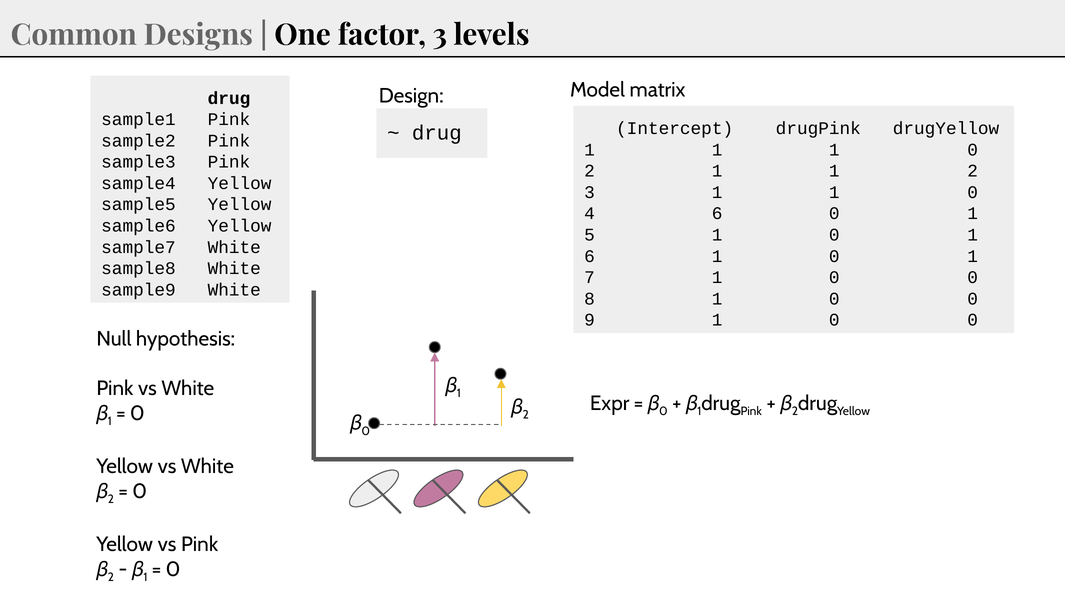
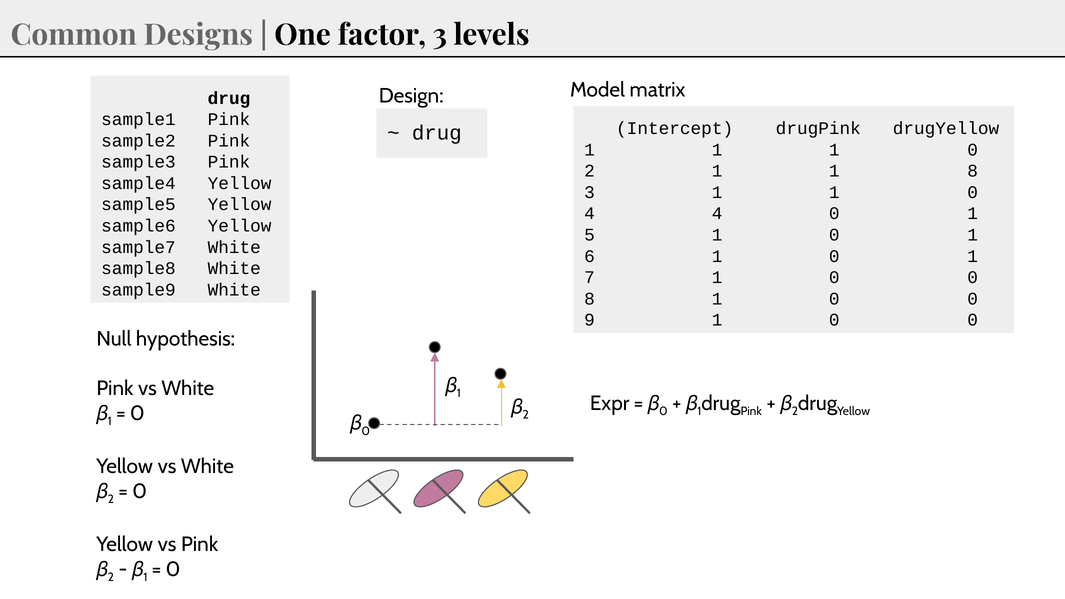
1 2: 2 -> 8 (973, 171)
4 6: 6 -> 4 (717, 214)
